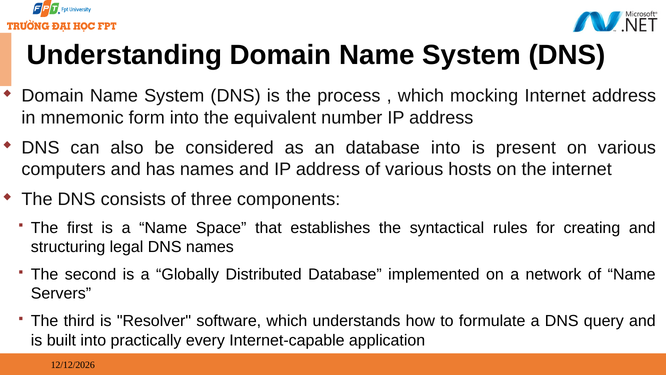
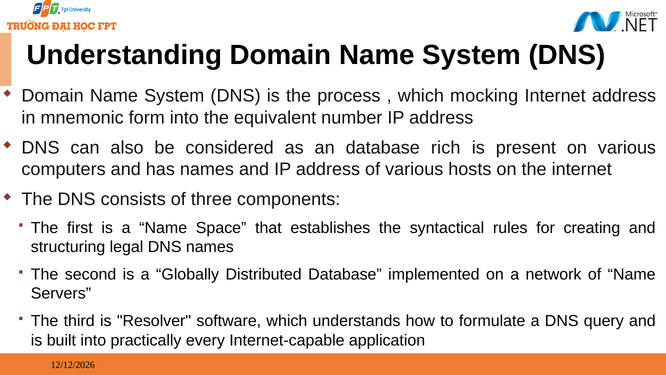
database into: into -> rich (446, 147)
